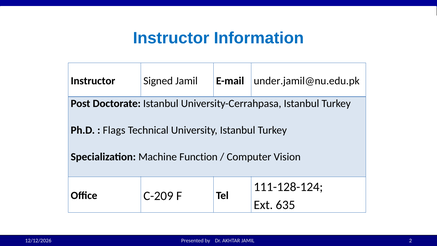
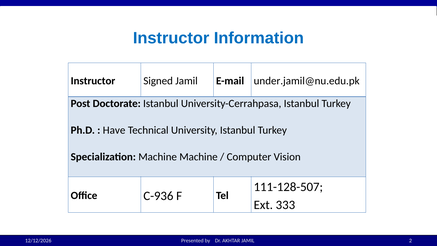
Flags: Flags -> Have (114, 130)
Machine Function: Function -> Machine (199, 157)
111-128-124: 111-128-124 -> 111-128-507 (288, 187)
C-209: C-209 -> C-936 (158, 196)
635: 635 -> 333 (285, 205)
